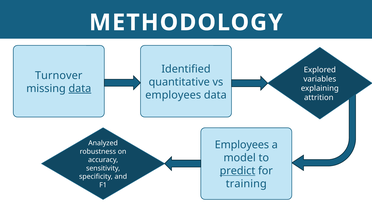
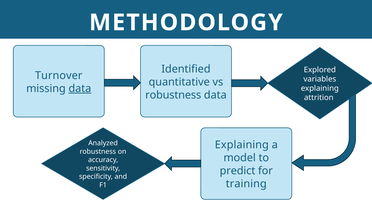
employees: employees -> robustness (173, 95)
Employees: Employees -> Explaining (242, 145)
predict underline: present -> none (238, 171)
